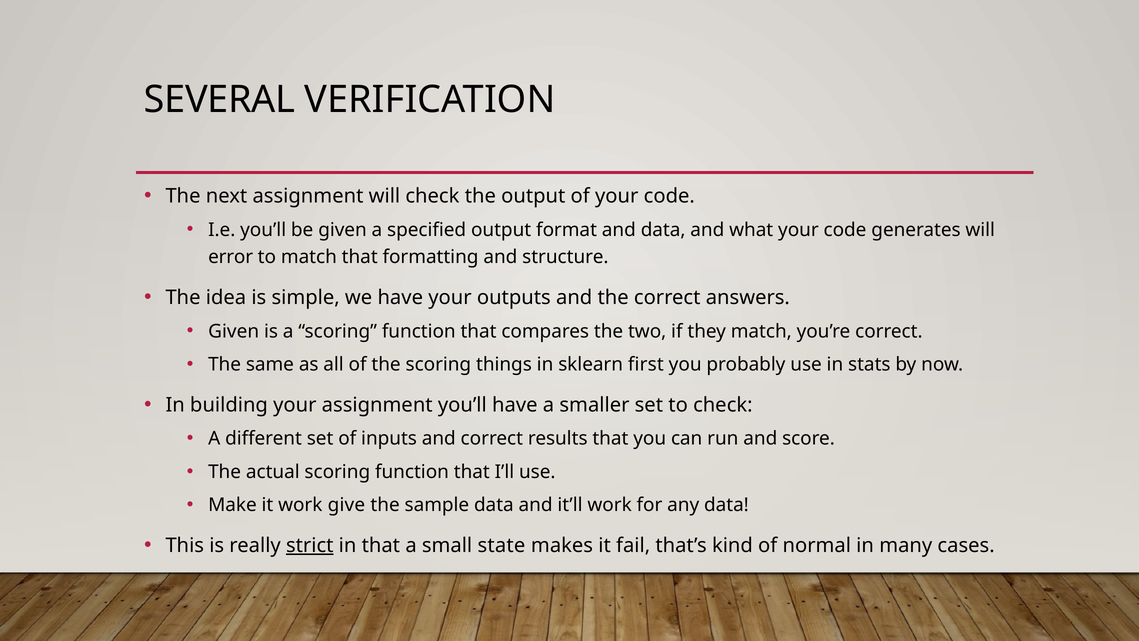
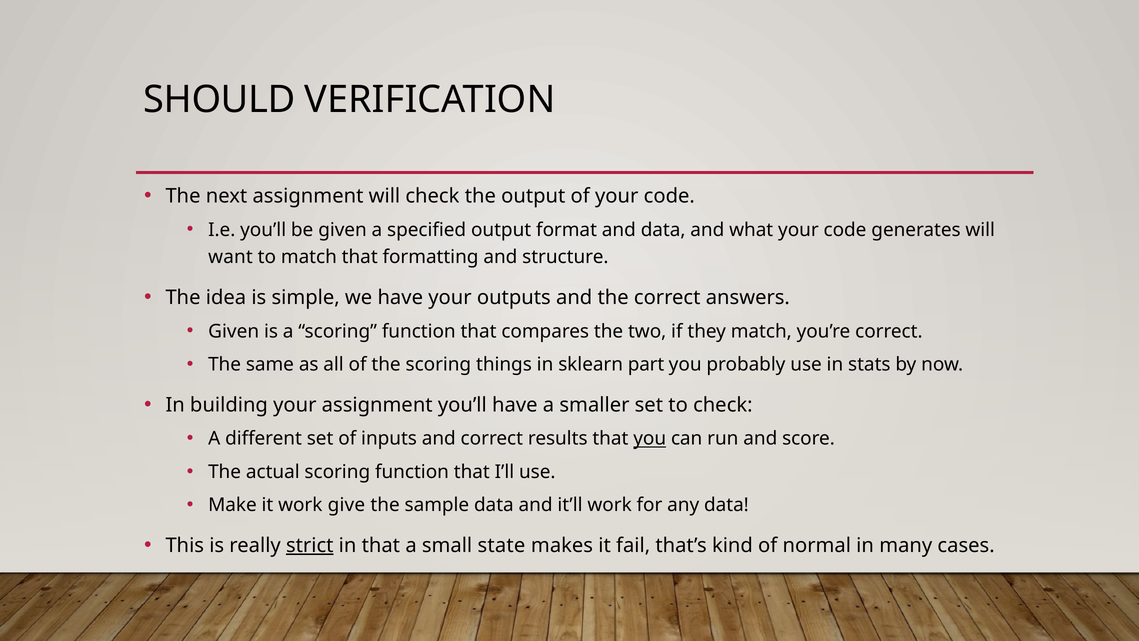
SEVERAL: SEVERAL -> SHOULD (219, 100)
error: error -> want (230, 257)
first: first -> part (646, 364)
you underline: none -> present (650, 439)
